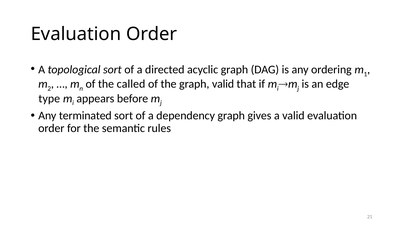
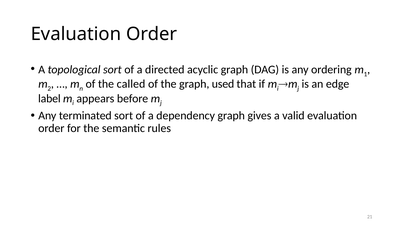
graph valid: valid -> used (223, 84)
type: type -> label (49, 98)
